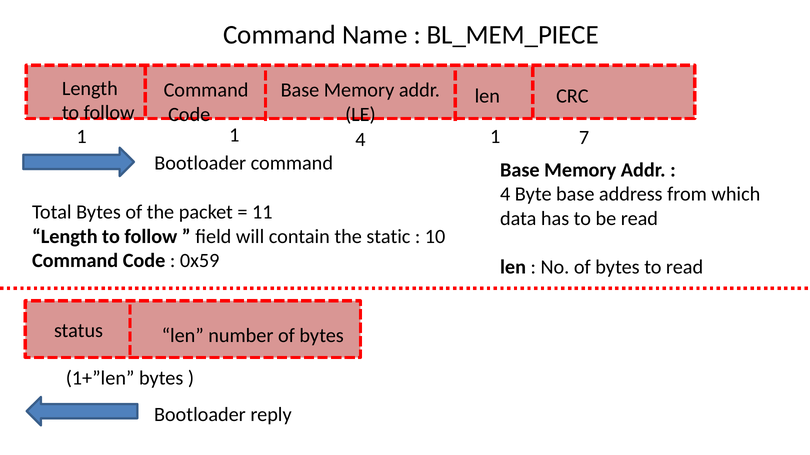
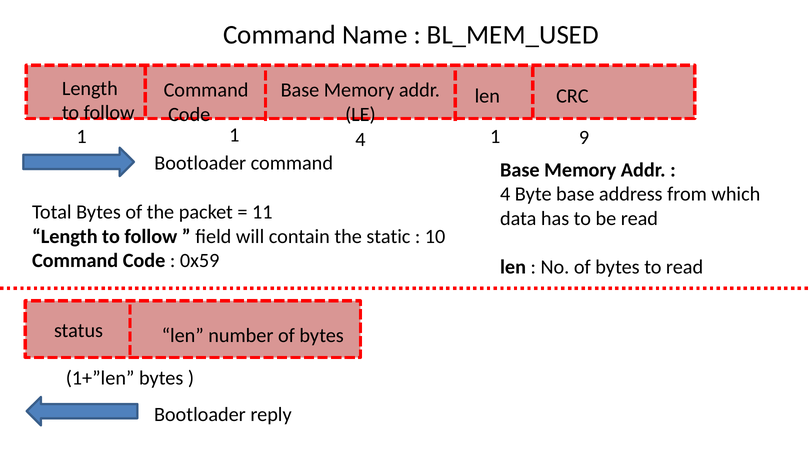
BL_MEM_PIECE: BL_MEM_PIECE -> BL_MEM_USED (513, 35)
7: 7 -> 9 (584, 138)
